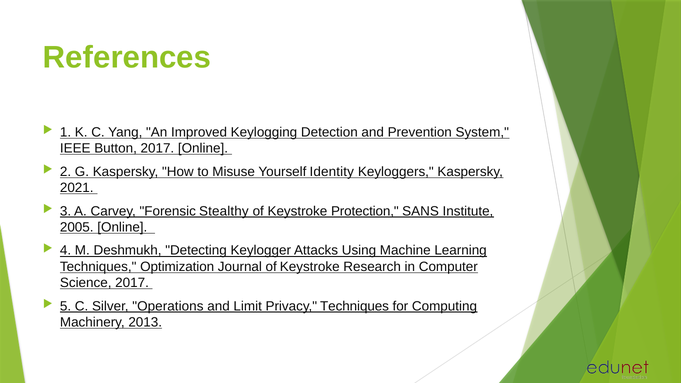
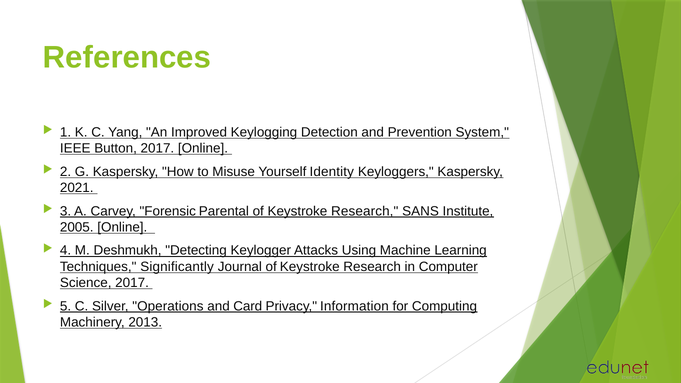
Stealthy: Stealthy -> Parental (224, 211)
Protection: Protection -> Research (365, 211)
Optimization: Optimization -> Significantly (177, 267)
Limit: Limit -> Card (248, 306)
Privacy Techniques: Techniques -> Information (354, 306)
